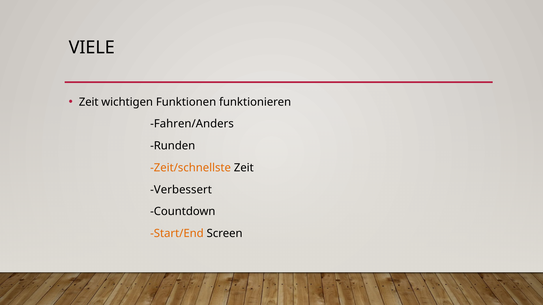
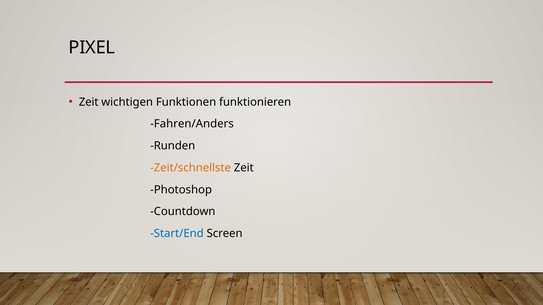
VIELE: VIELE -> PIXEL (92, 48)
Verbessert: Verbessert -> Photoshop (181, 190)
Start/End colour: orange -> blue (177, 234)
